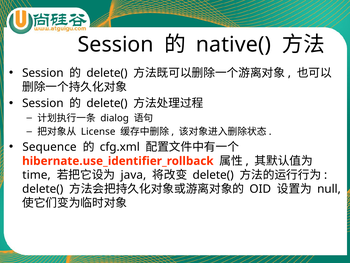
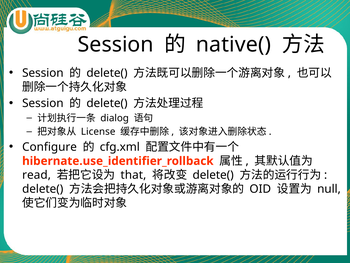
Sequence: Sequence -> Configure (50, 147)
time: time -> read (37, 175)
java: java -> that (133, 175)
